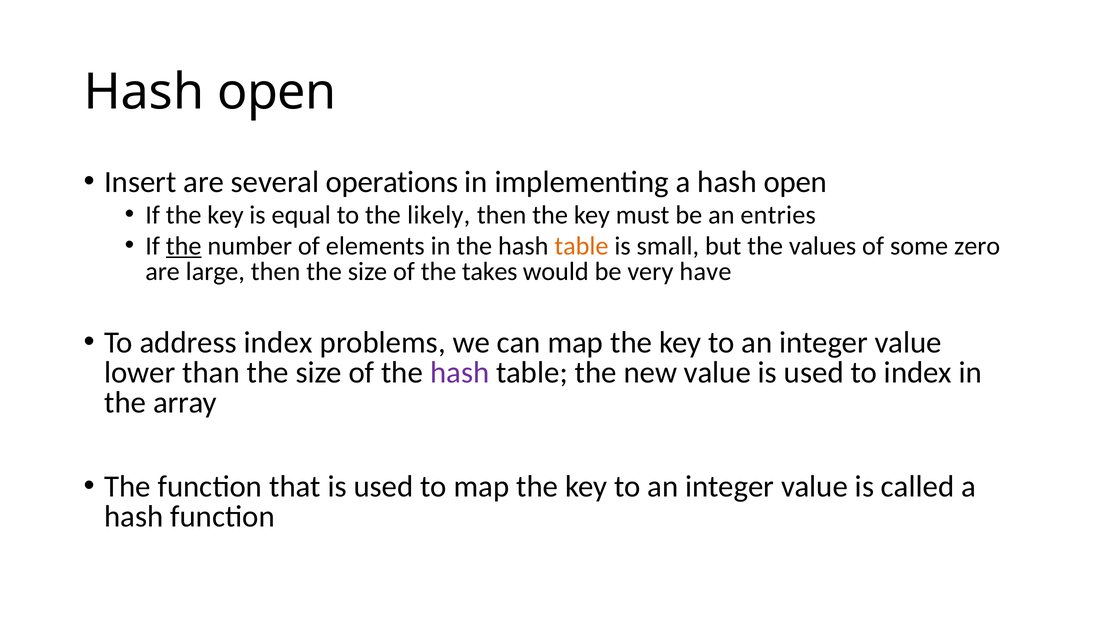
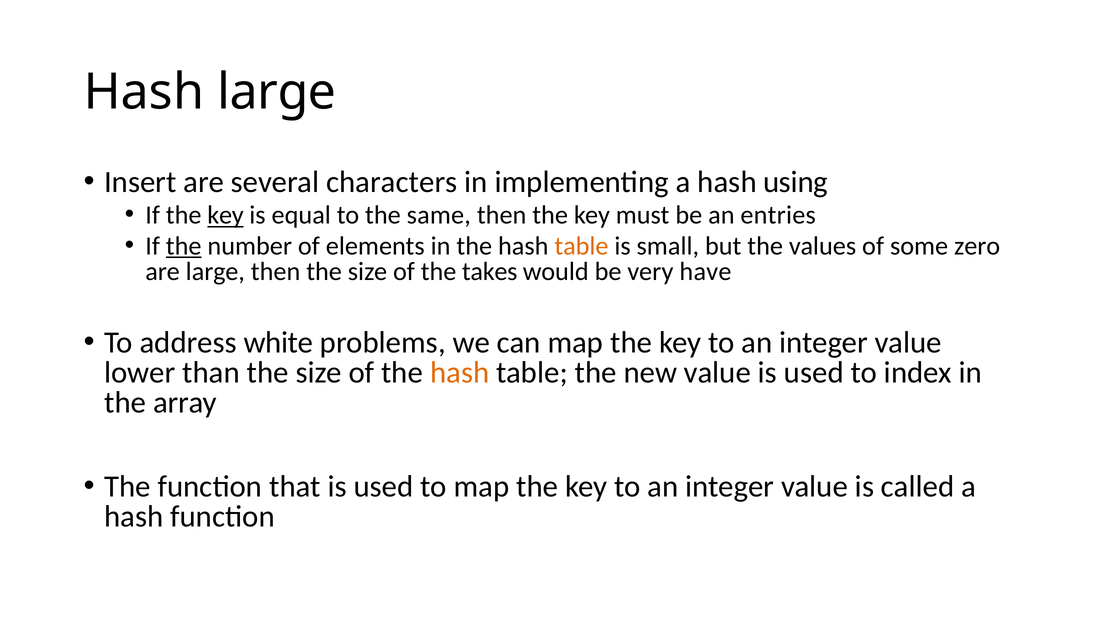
open: open -> large (277, 92)
operations: operations -> characters (392, 182)
a hash open: open -> using (795, 182)
key underline: none -> present (226, 215)
likely: likely -> same (439, 215)
address index: index -> white (278, 343)
hash colour: purple -> orange (460, 373)
